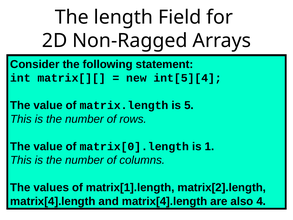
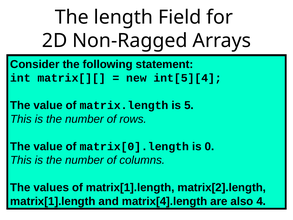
1: 1 -> 0 (209, 146)
matrix[4].length: matrix[4].length -> matrix[1].length (53, 201)
